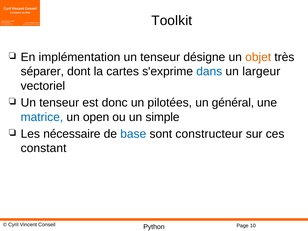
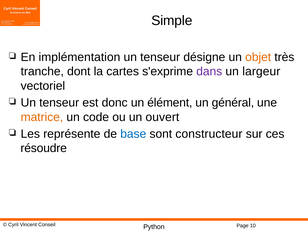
Toolkit: Toolkit -> Simple (172, 21)
séparer: séparer -> tranche (42, 72)
dans colour: blue -> purple (209, 72)
pilotées: pilotées -> élément (170, 103)
matrice colour: blue -> orange (42, 117)
open: open -> code (96, 117)
simple: simple -> ouvert (162, 117)
nécessaire: nécessaire -> représente (72, 134)
constant: constant -> résoudre (44, 148)
